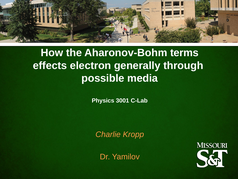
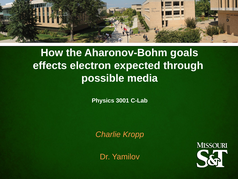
terms: terms -> goals (184, 53)
generally: generally -> expected (137, 65)
